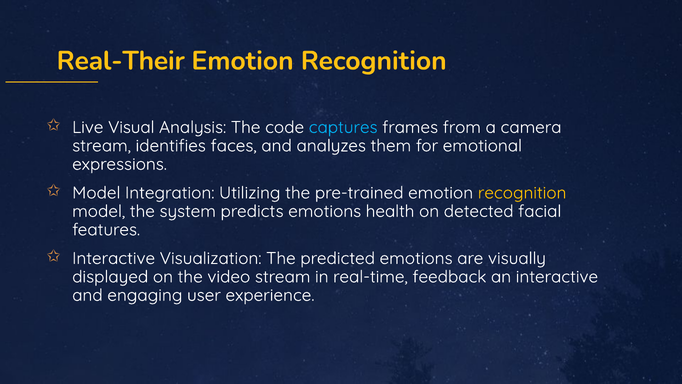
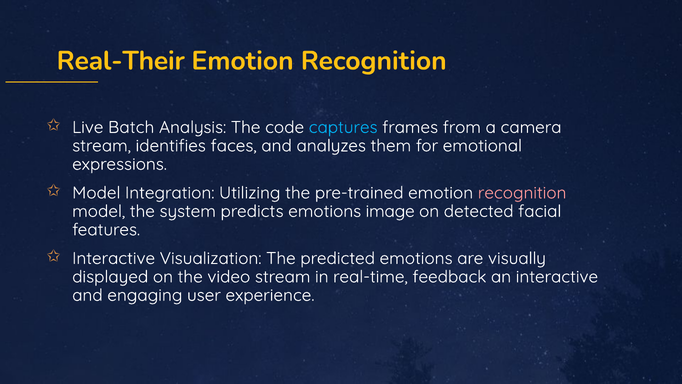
Visual: Visual -> Batch (131, 127)
recognition colour: yellow -> pink (522, 193)
health: health -> image (390, 211)
